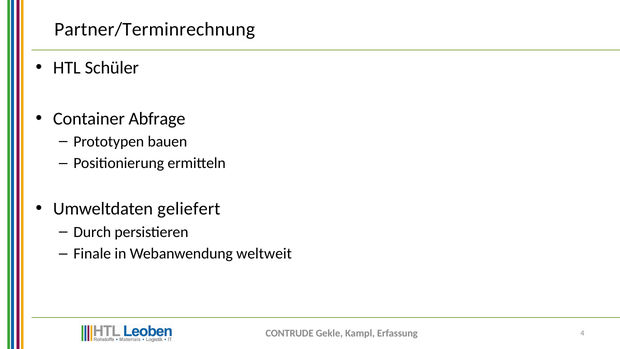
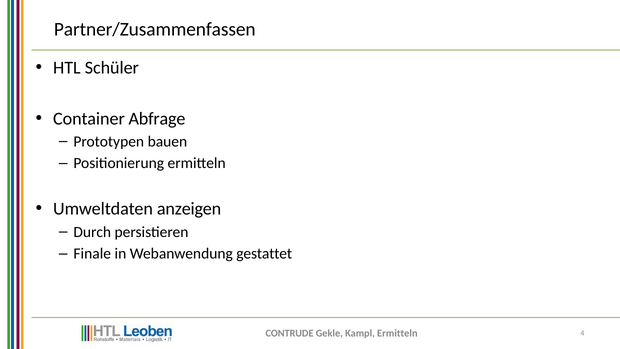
Partner/Terminrechnung: Partner/Terminrechnung -> Partner/Zusammenfassen (155, 29)
geliefert: geliefert -> anzeigen (189, 209)
weltweit: weltweit -> gestattet (264, 254)
Kampl Erfassung: Erfassung -> Ermitteln (397, 333)
